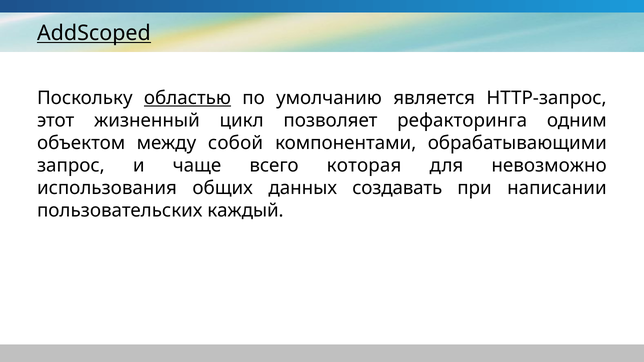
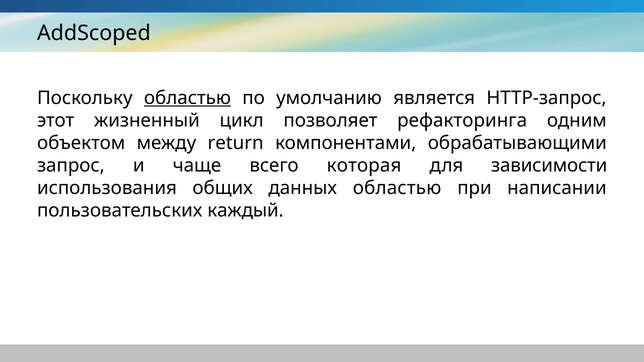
AddScoped underline: present -> none (94, 33)
собой: собой -> return (236, 143)
невозможно: невозможно -> зависимости (549, 166)
данных создавать: создавать -> областью (397, 188)
